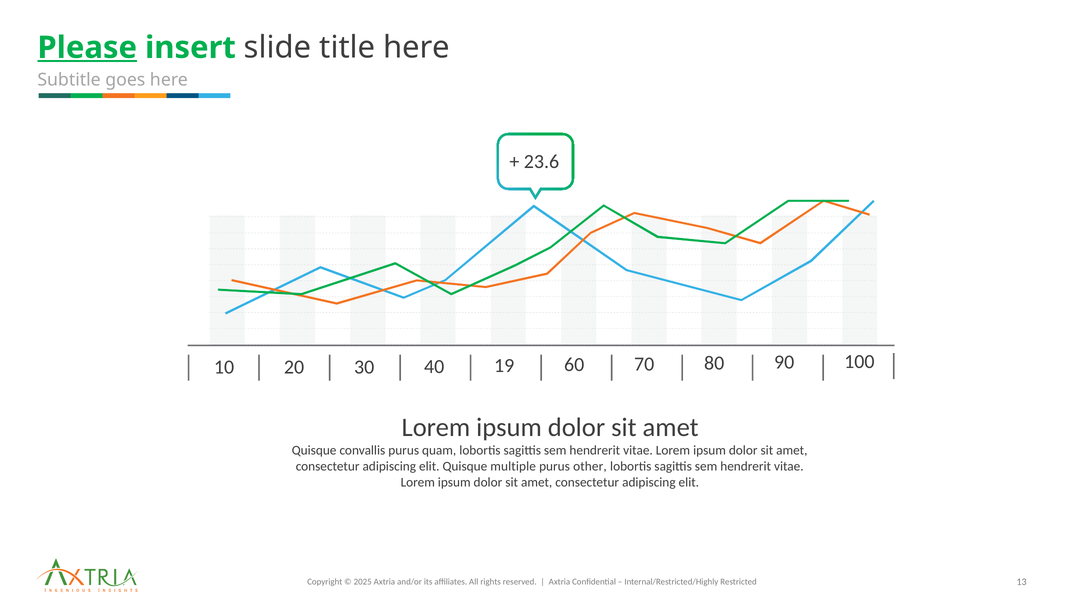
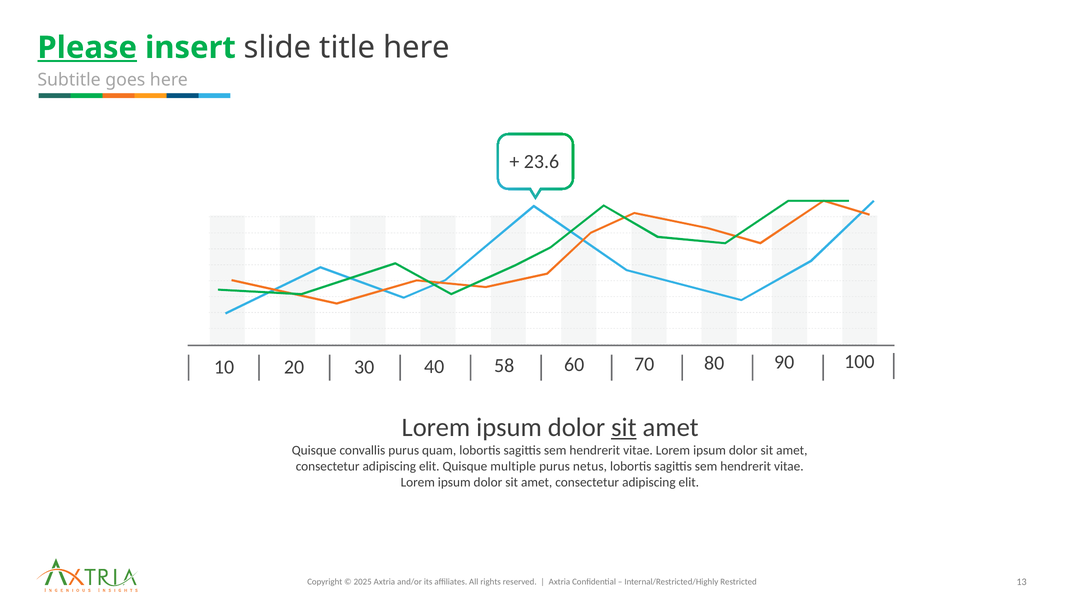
19: 19 -> 58 (504, 366)
sit underline: none -> present (624, 427)
other: other -> netus (590, 466)
